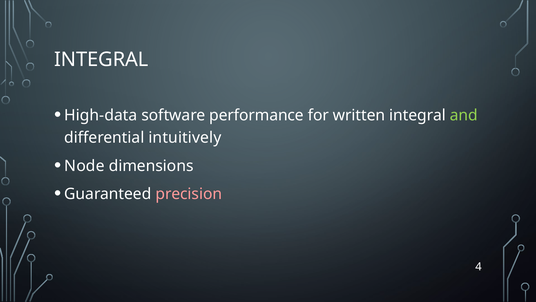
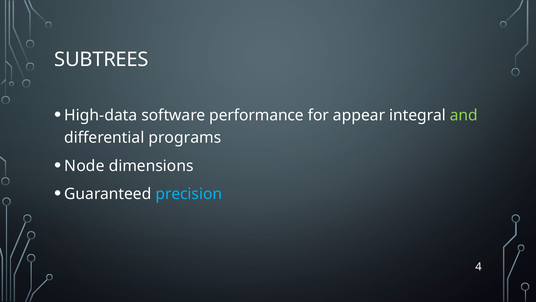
INTEGRAL: INTEGRAL -> SUBTREES (101, 60)
written: written -> appear (359, 115)
intuitively: intuitively -> programs (185, 138)
precision colour: pink -> light blue (189, 194)
